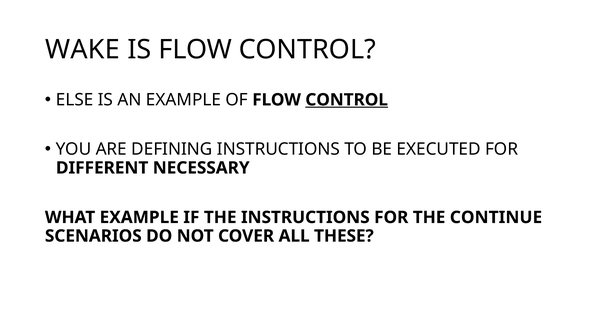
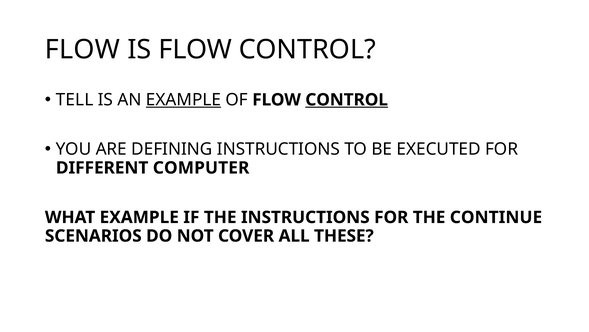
WAKE: WAKE -> FLOW (83, 49)
ELSE: ELSE -> TELL (75, 100)
EXAMPLE underline: none -> present (184, 100)
NECESSARY: NECESSARY -> COMPUTER (201, 168)
